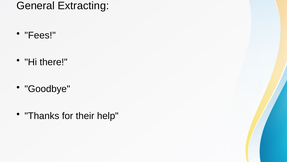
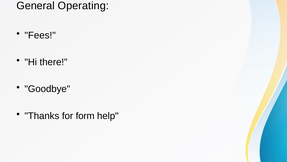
Extracting: Extracting -> Operating (83, 6)
their: their -> form (85, 116)
